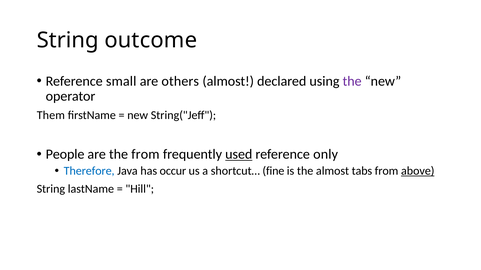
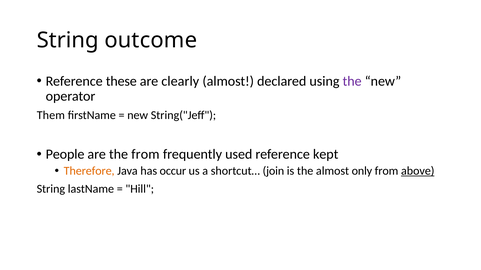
small: small -> these (121, 81)
others: others -> clearly (180, 81)
used underline: present -> none (239, 155)
only: only -> kept (326, 155)
Therefore colour: blue -> orange (89, 171)
fine: fine -> join (273, 171)
tabs: tabs -> only (362, 171)
